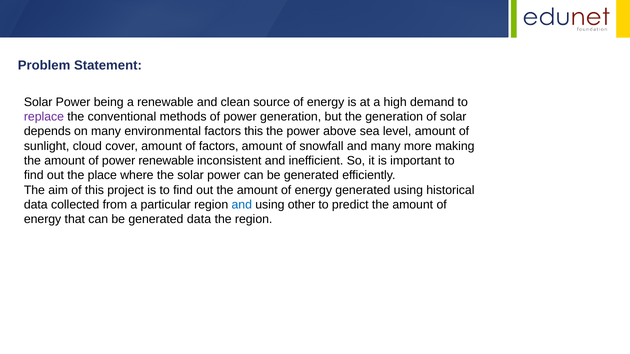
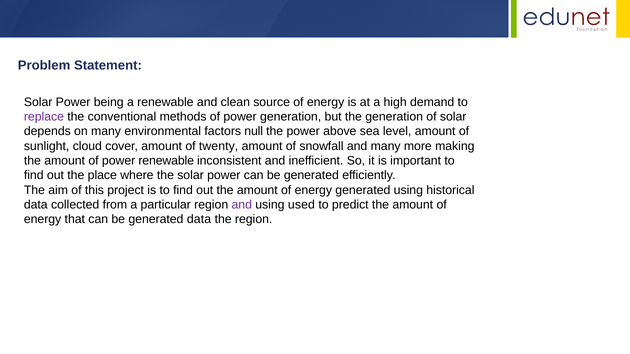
factors this: this -> null (254, 131)
of factors: factors -> twenty (219, 146)
and colour: blue -> purple (242, 205)
other: other -> used (301, 205)
